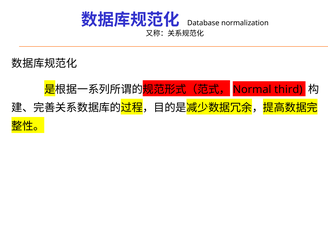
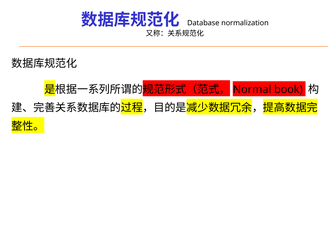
third: third -> book (288, 89)
